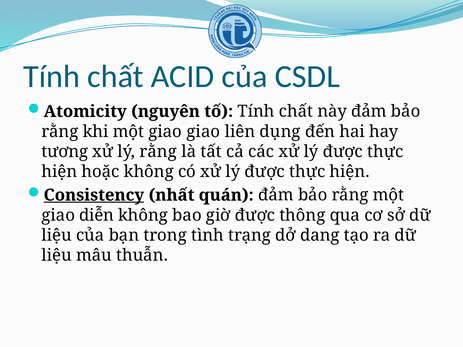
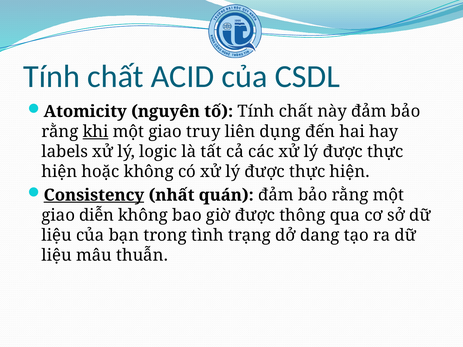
khi underline: none -> present (96, 132)
giao giao: giao -> truy (203, 132)
tương: tương -> labels (65, 152)
lý rằng: rằng -> logic (158, 152)
